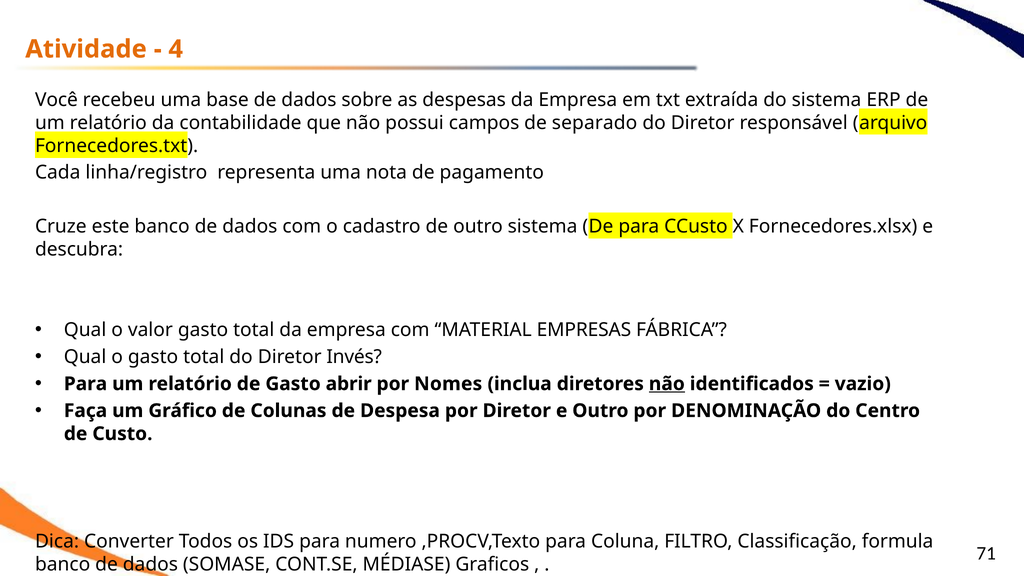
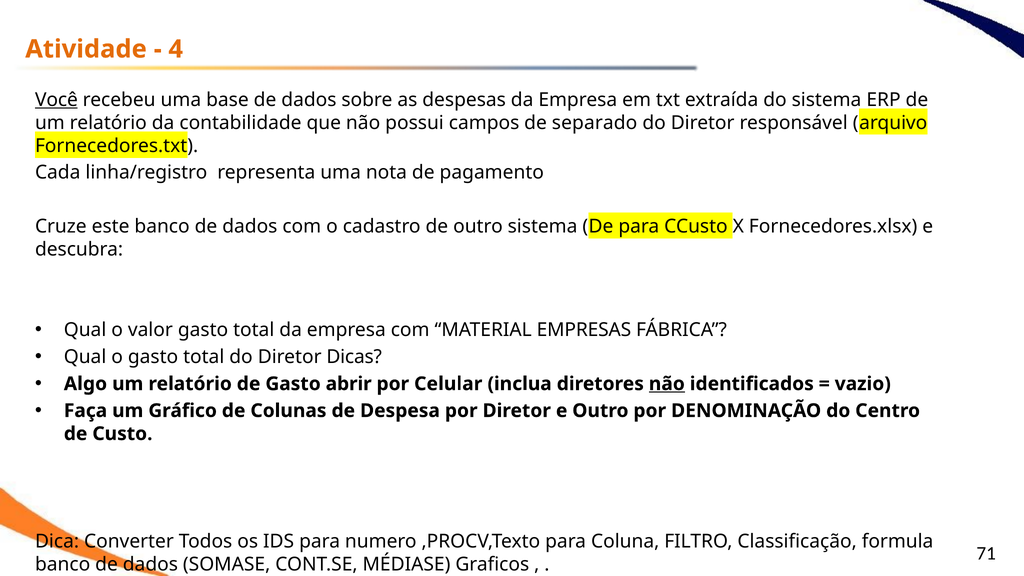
Você underline: none -> present (56, 100)
Invés: Invés -> Dicas (354, 357)
Para: Para -> Algo (85, 384)
Nomes: Nomes -> Celular (448, 384)
